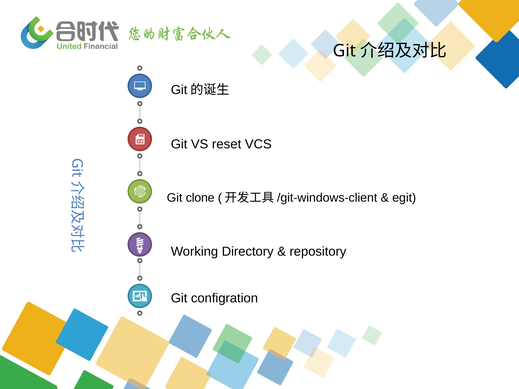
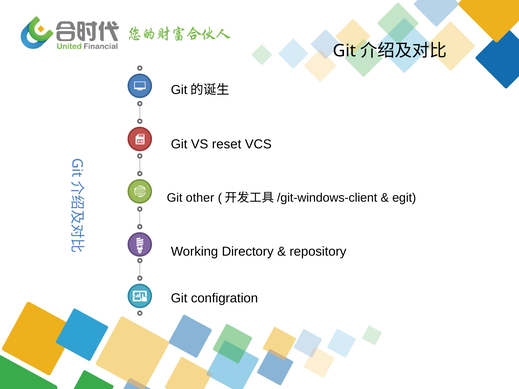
clone: clone -> other (200, 198)
